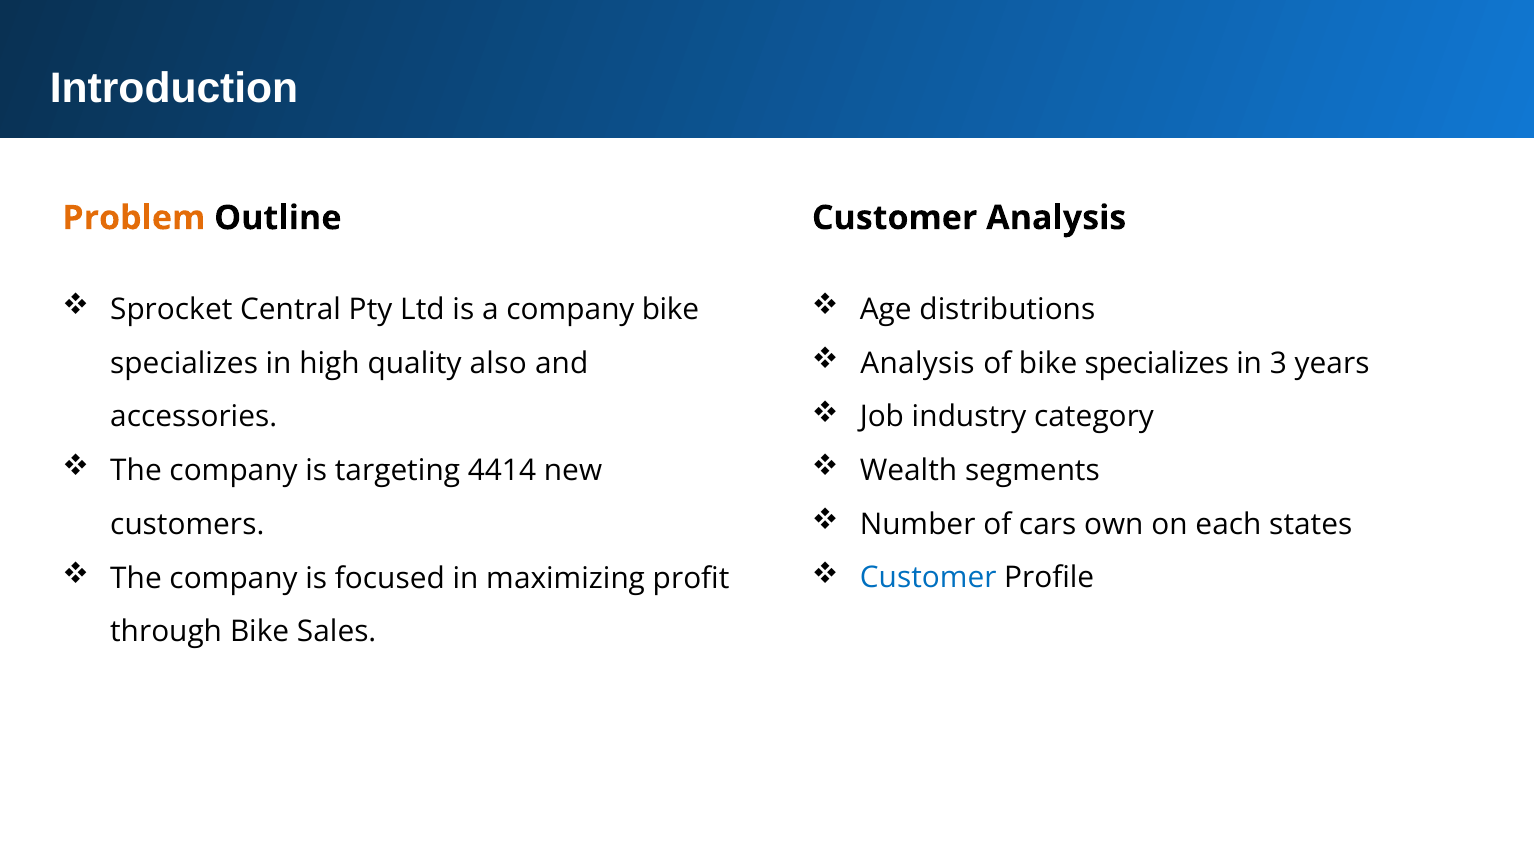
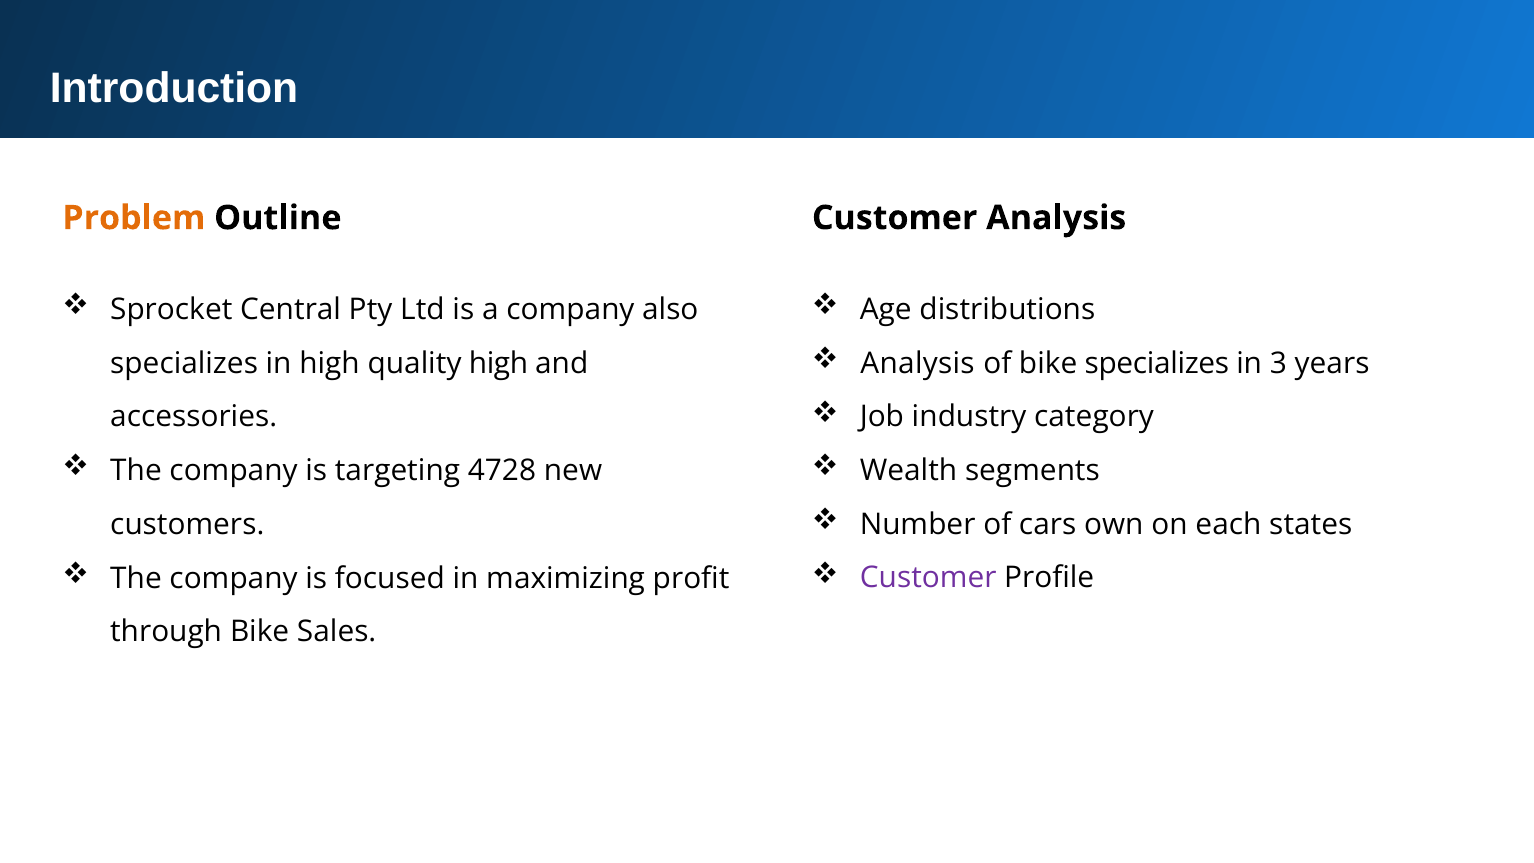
company bike: bike -> also (670, 310)
quality also: also -> high (498, 363)
4414: 4414 -> 4728 (502, 471)
Customer colour: blue -> purple (928, 578)
